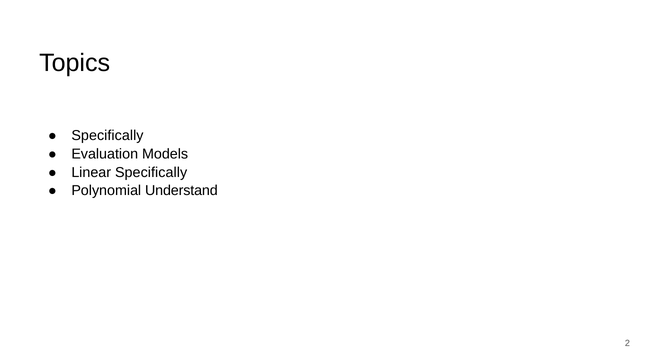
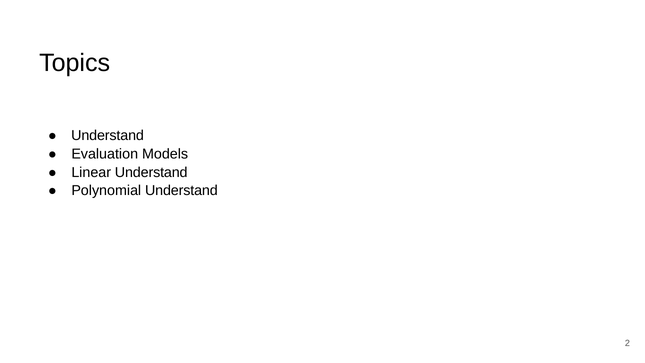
Specifically: Specifically -> Understand (108, 136)
Linear Specifically: Specifically -> Understand (151, 172)
